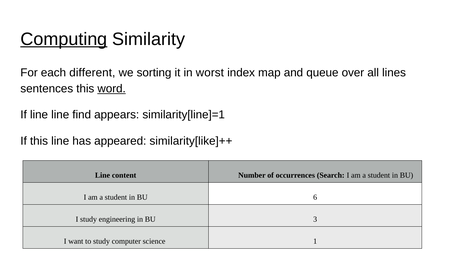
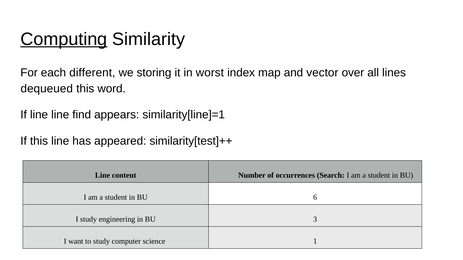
sorting: sorting -> storing (154, 73)
queue: queue -> vector (322, 73)
sentences: sentences -> dequeued (47, 89)
word underline: present -> none (112, 89)
similarity[like]++: similarity[like]++ -> similarity[test]++ (191, 141)
